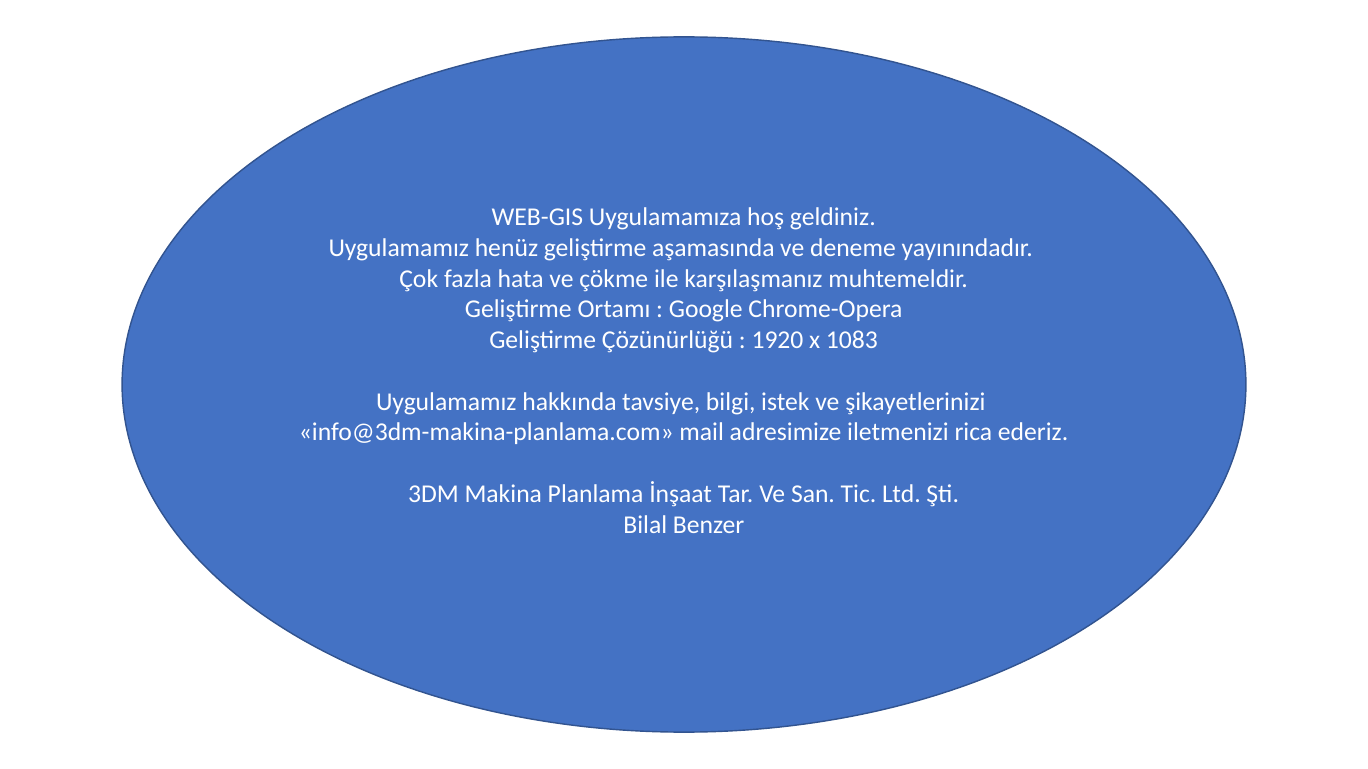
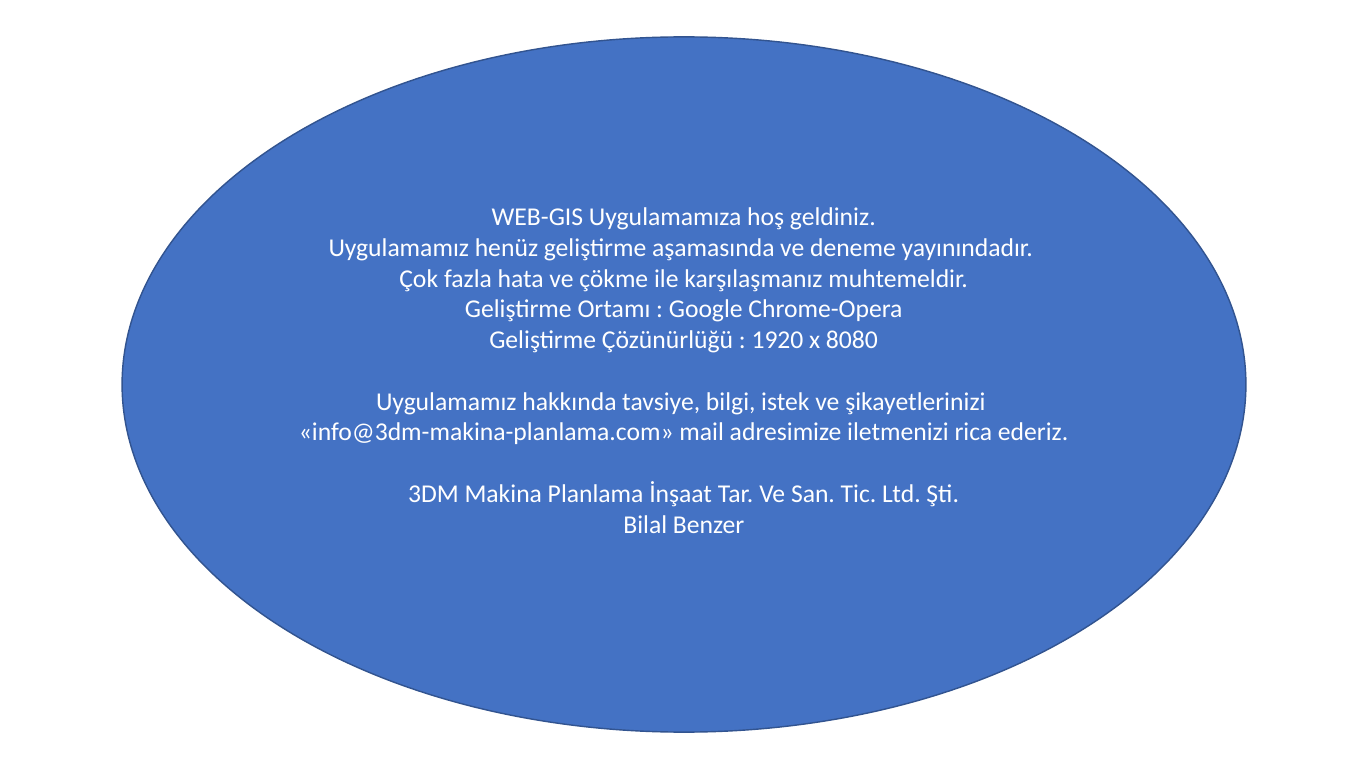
1083: 1083 -> 8080 (852, 340)
